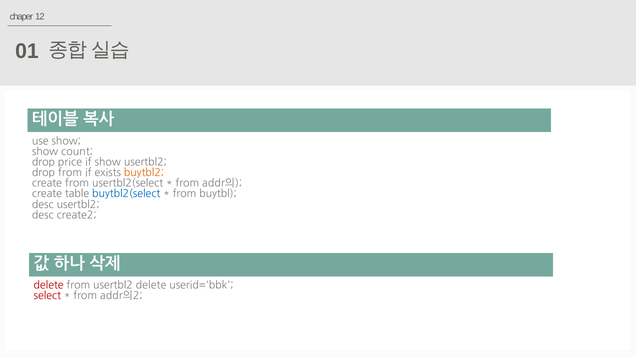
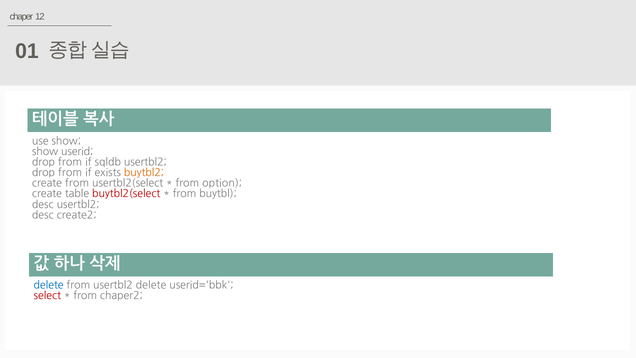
count: count -> userid (77, 152)
price: price -> from (70, 162)
if show: show -> sqldb (108, 162)
addr의: addr의 -> option (222, 183)
buytbl2(select colour: blue -> red (126, 194)
delete colour: red -> blue (49, 285)
addr의2: addr의2 -> chaper2 (121, 296)
